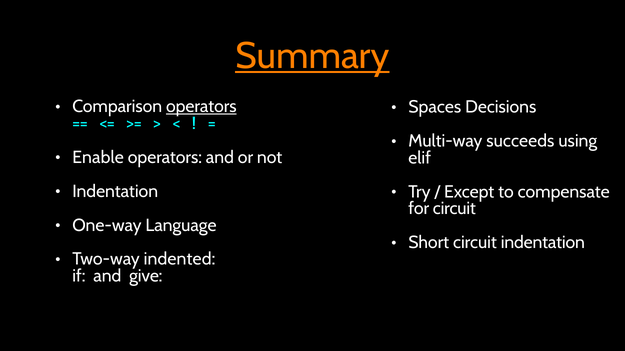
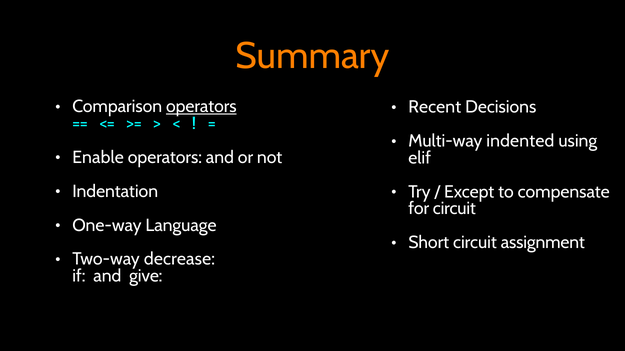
Summary underline: present -> none (312, 56)
Spaces: Spaces -> Recent (435, 107)
succeeds: succeeds -> indented (520, 141)
circuit indentation: indentation -> assignment (543, 243)
indented: indented -> decrease (179, 260)
